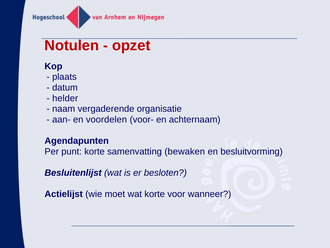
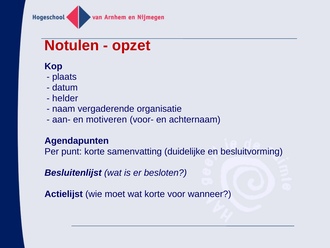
voordelen: voordelen -> motiveren (106, 119)
bewaken: bewaken -> duidelijke (185, 151)
